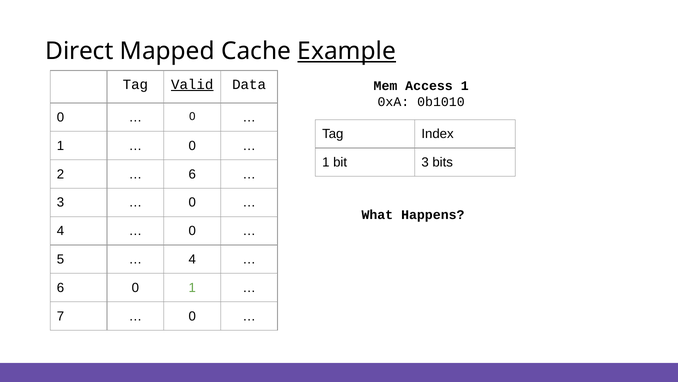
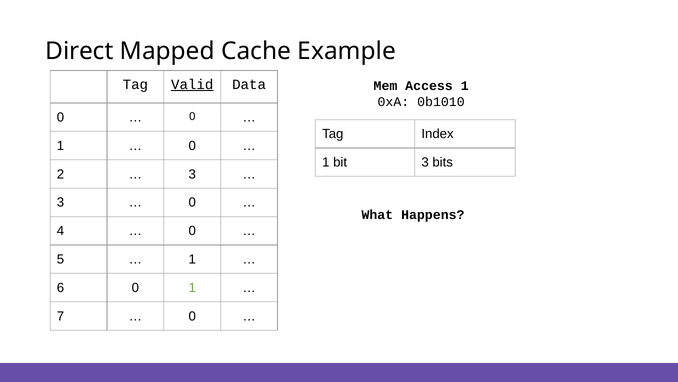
Example underline: present -> none (347, 51)
6: 6 -> 3 (192, 174)
4: 4 -> 1 (192, 259)
